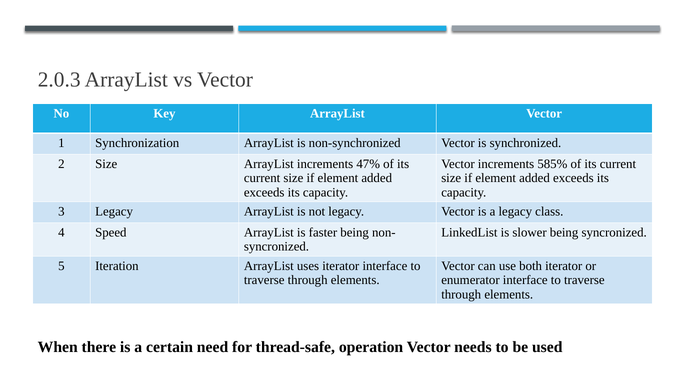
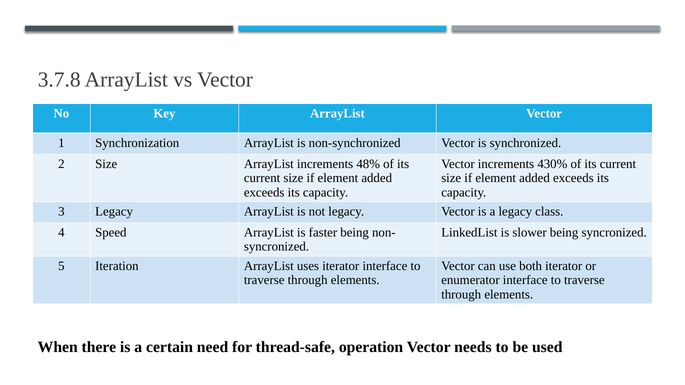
2.0.3: 2.0.3 -> 3.7.8 (59, 80)
47%: 47% -> 48% (368, 164)
585%: 585% -> 430% (552, 164)
